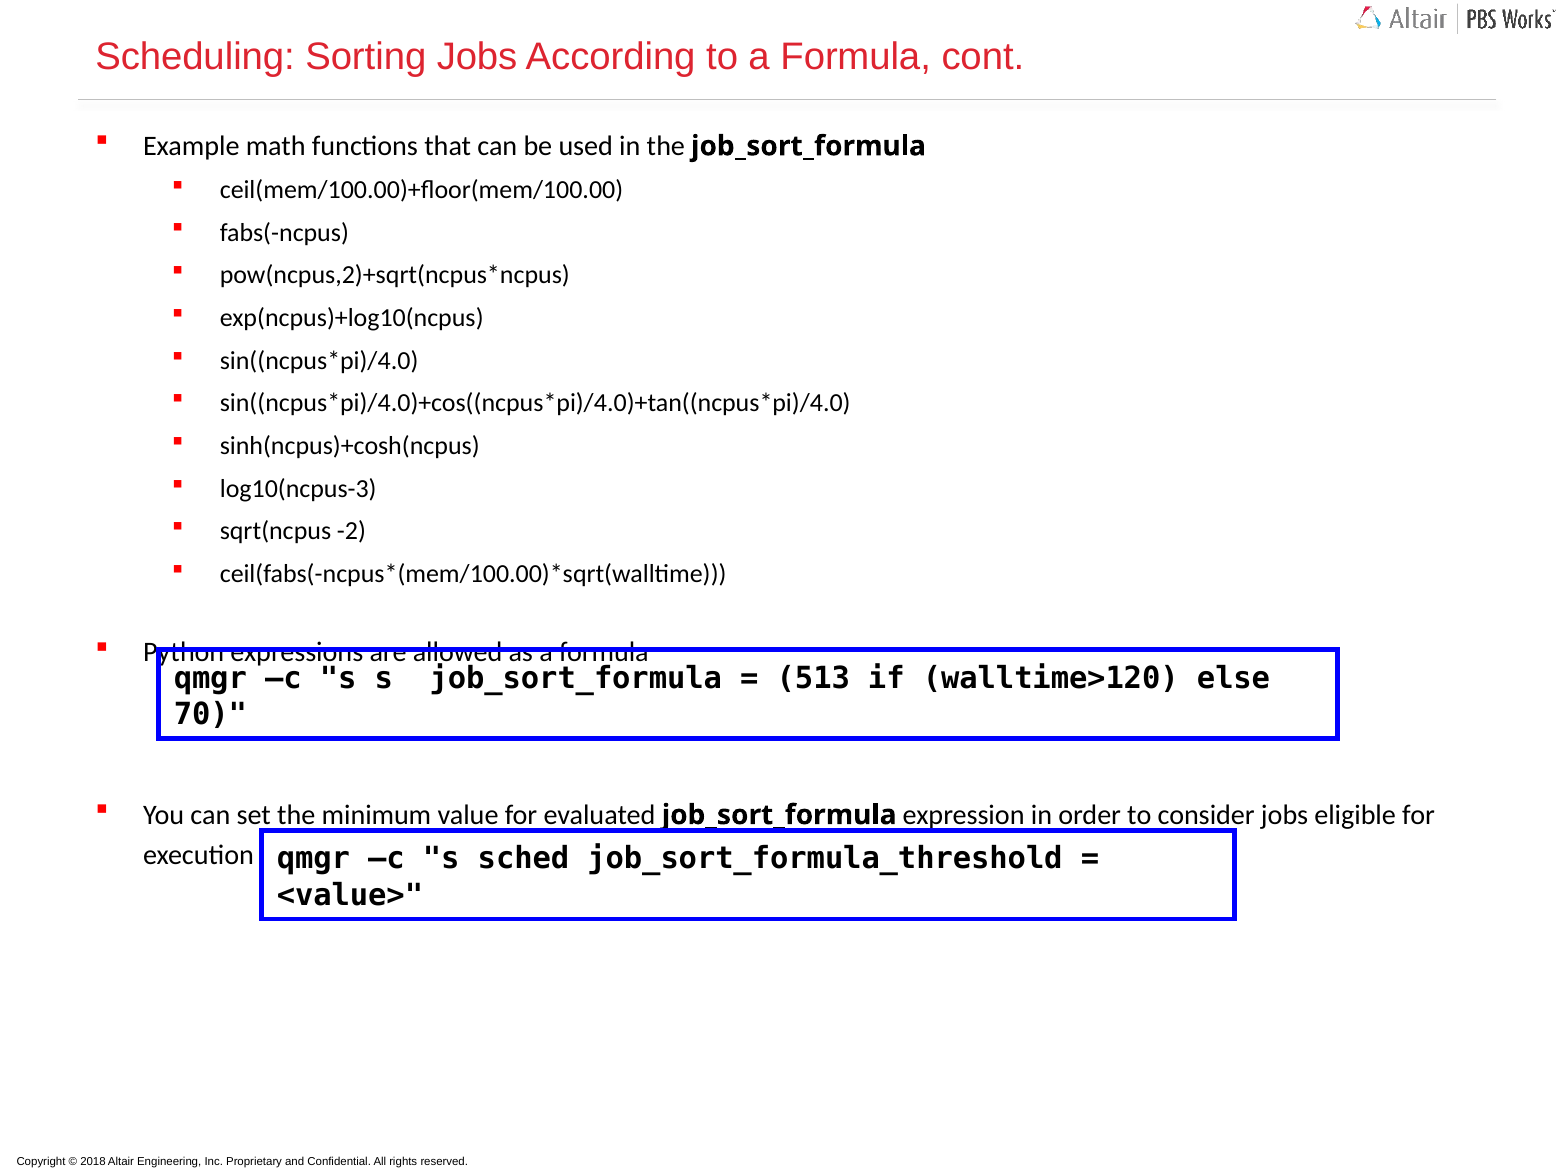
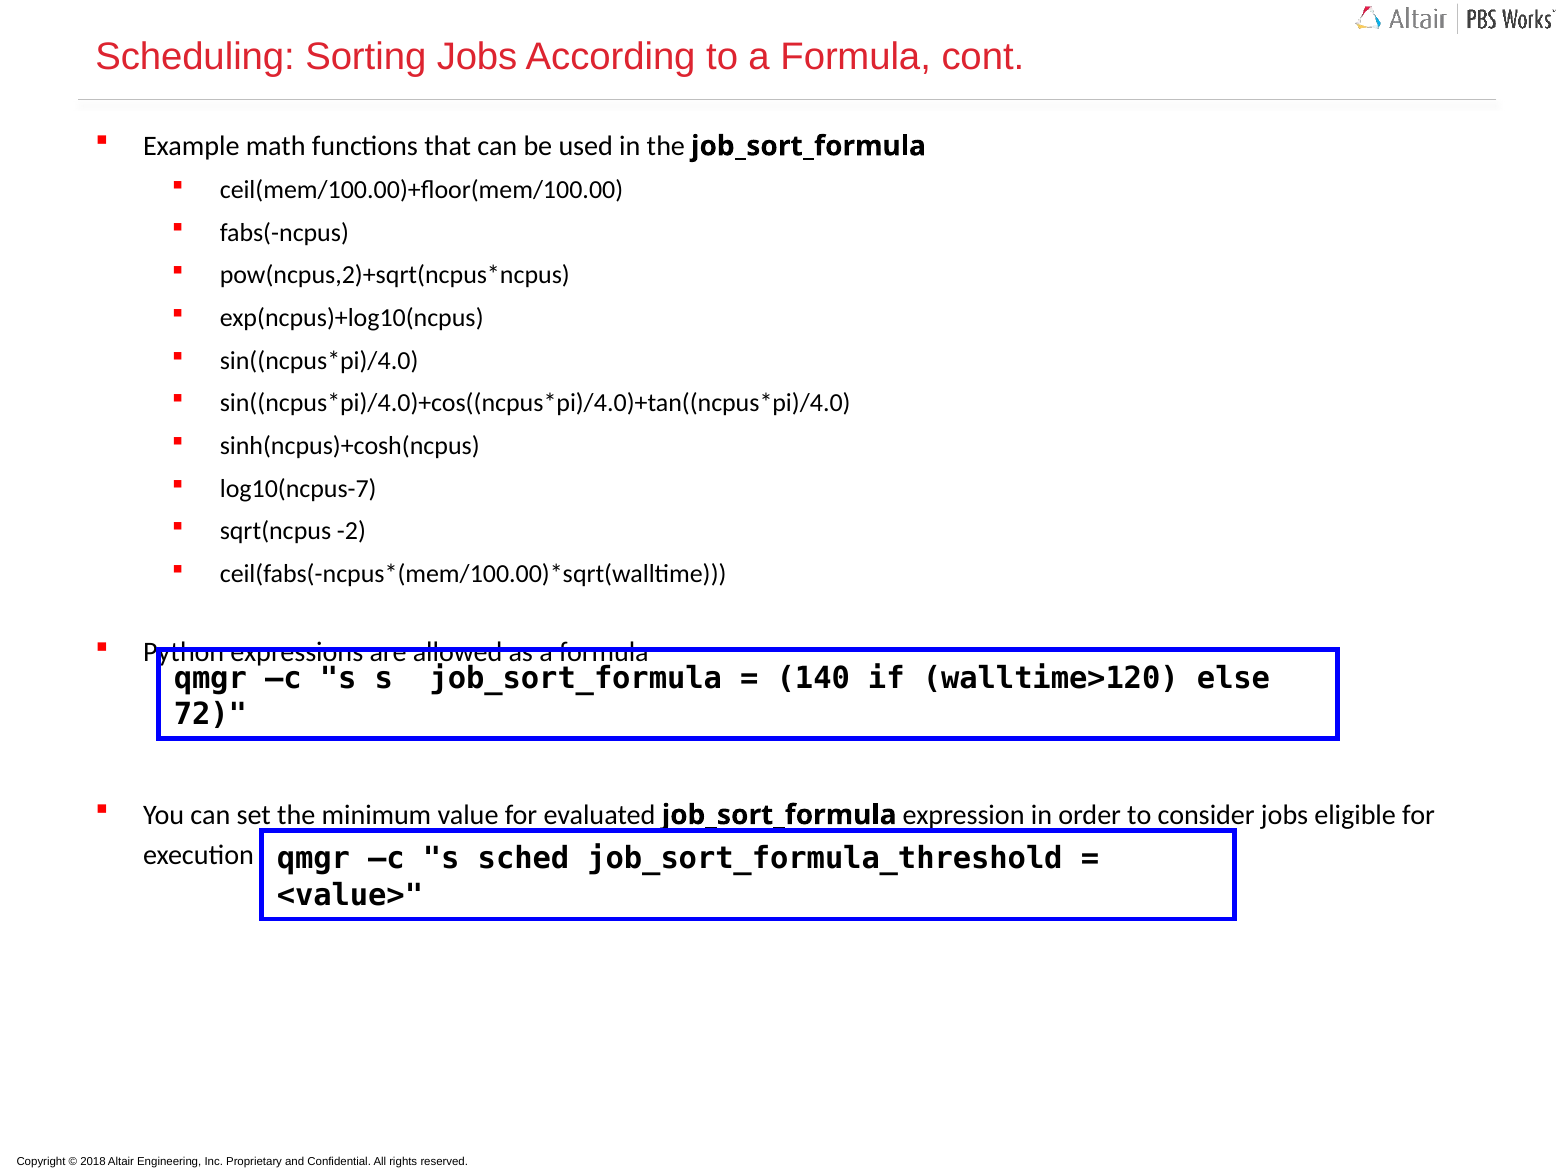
log10(ncpus-3: log10(ncpus-3 -> log10(ncpus-7 (298, 488)
513: 513 -> 140 (813, 678)
70: 70 -> 72 (210, 714)
